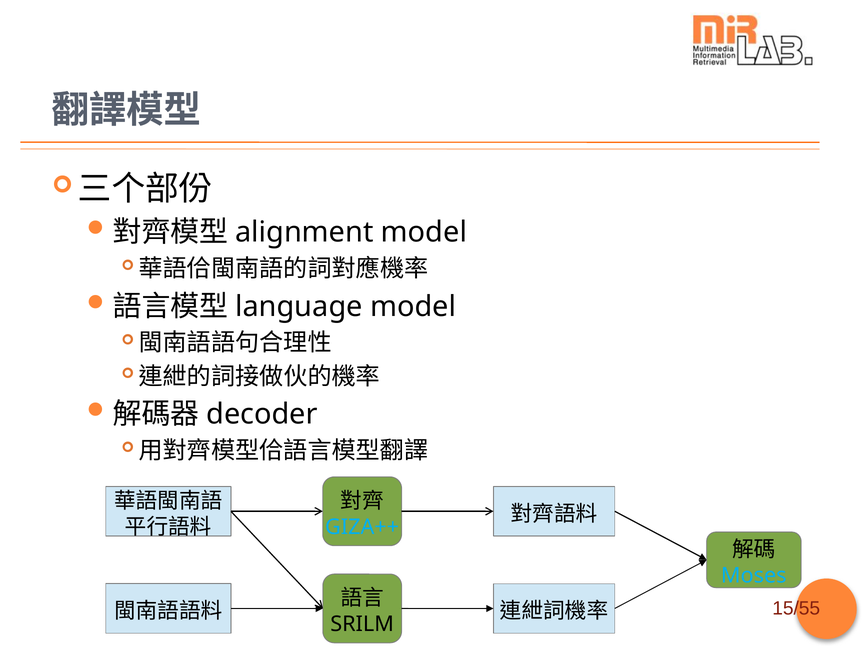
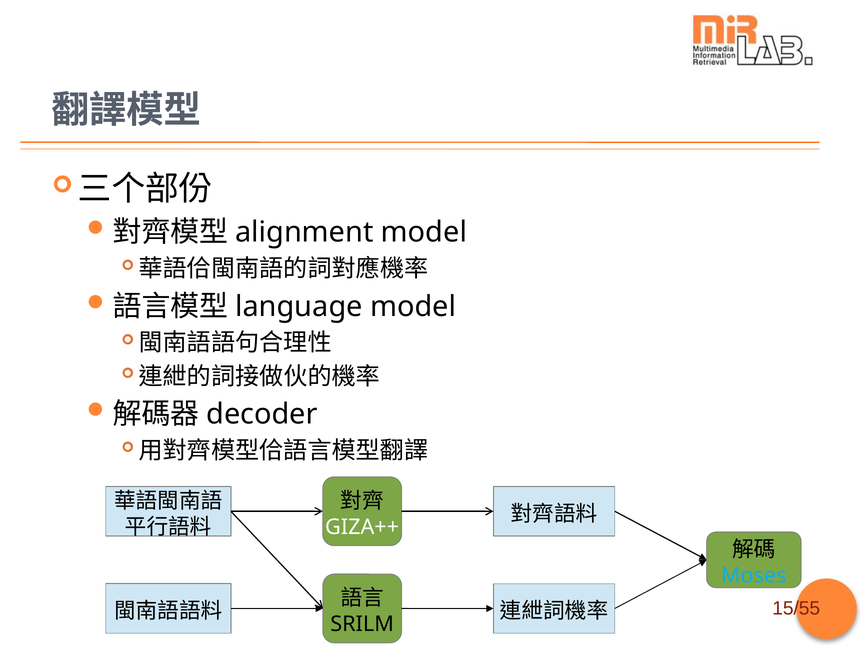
GIZA++ colour: light blue -> white (362, 527)
